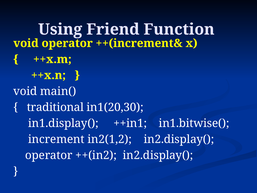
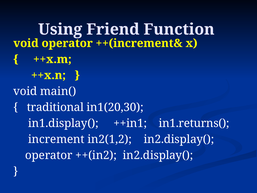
in1.bitwise(: in1.bitwise( -> in1.returns( (194, 123)
